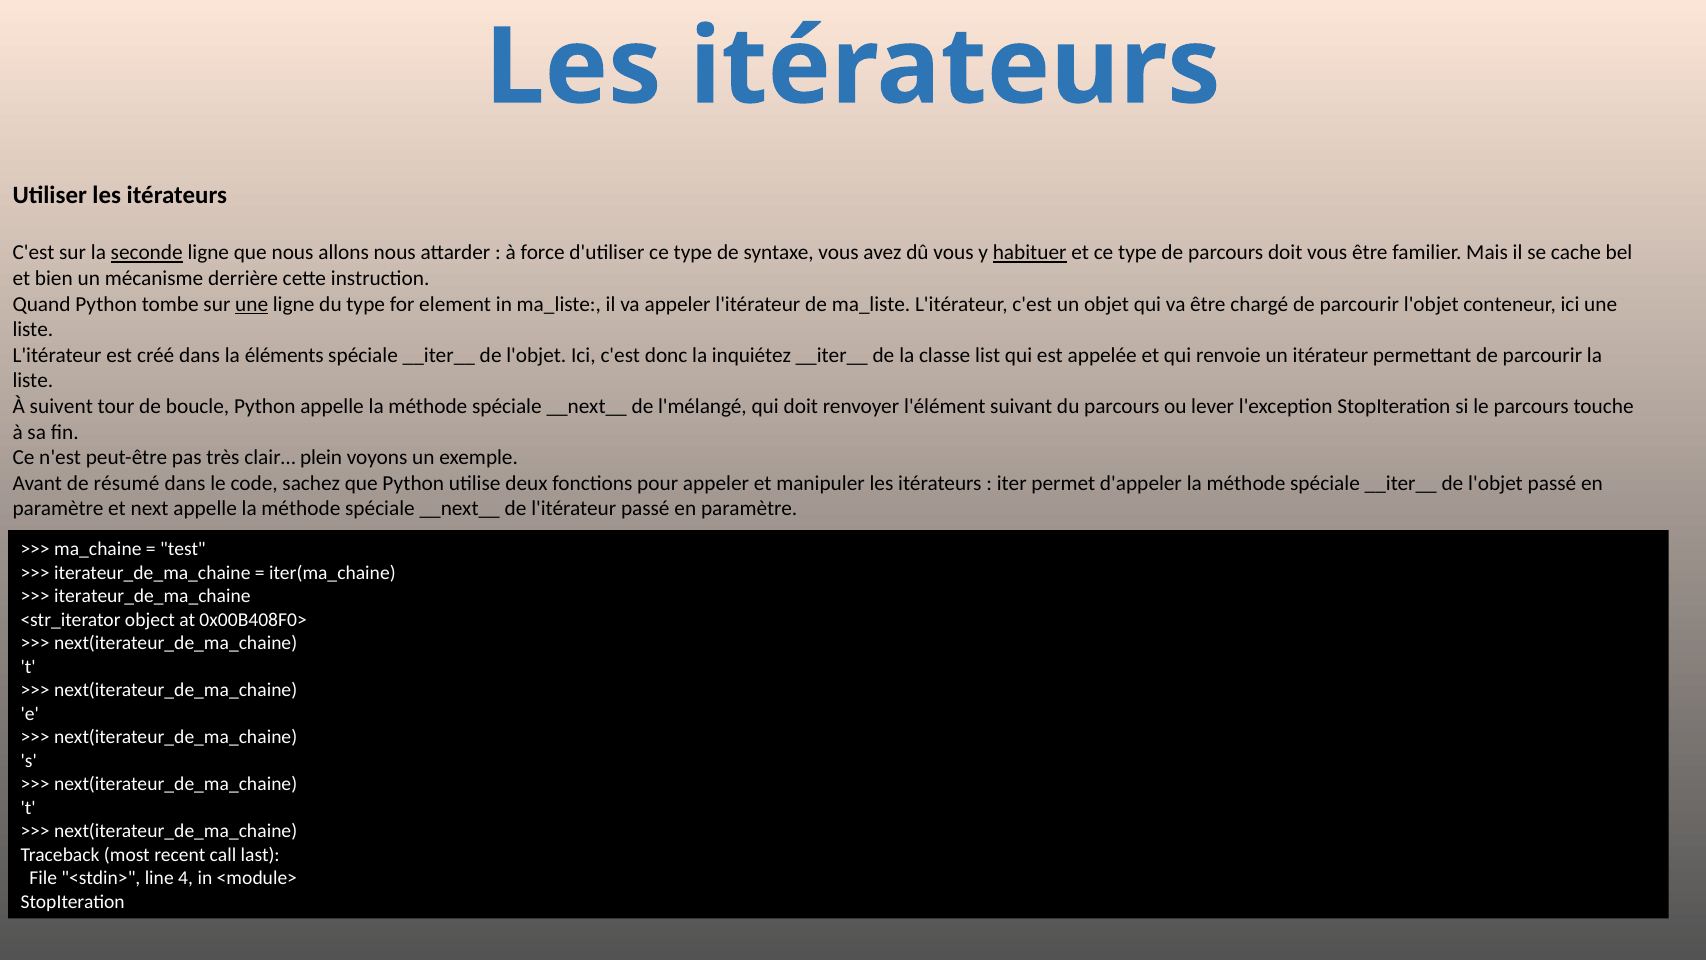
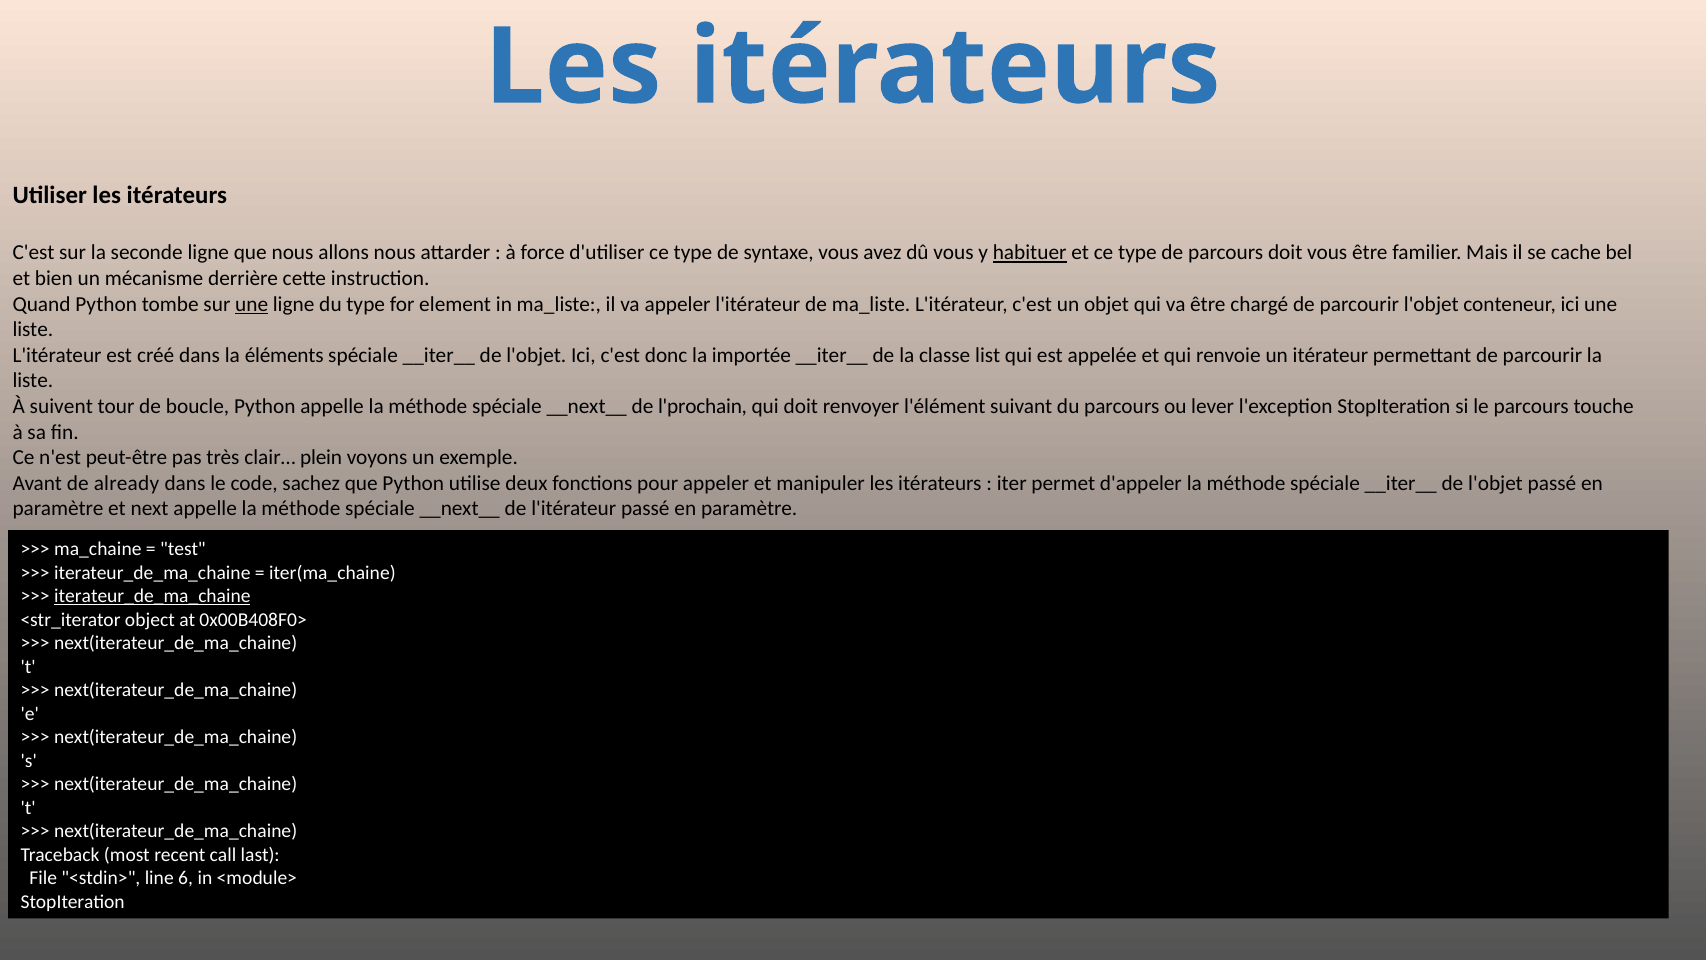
seconde underline: present -> none (147, 253)
inquiétez: inquiétez -> importée (752, 355)
l'mélangé: l'mélangé -> l'prochain (703, 406)
résumé: résumé -> already (126, 483)
iterateur_de_ma_chaine underline: none -> present (152, 596)
4: 4 -> 6 (186, 878)
